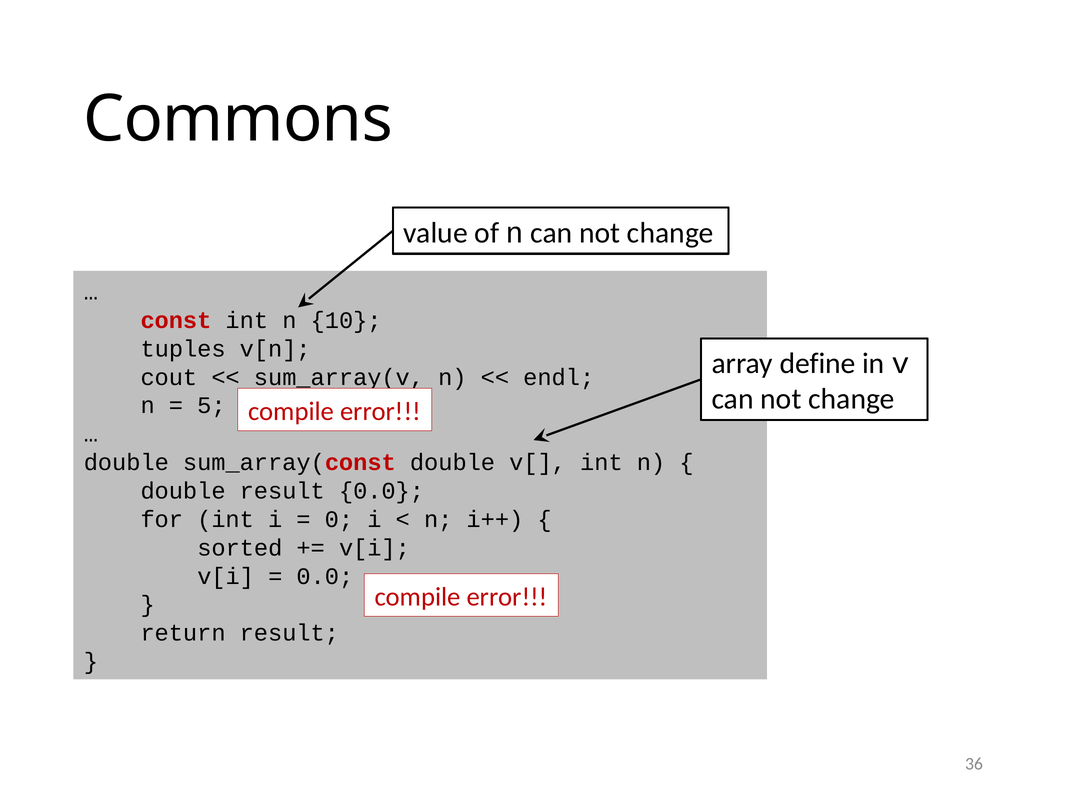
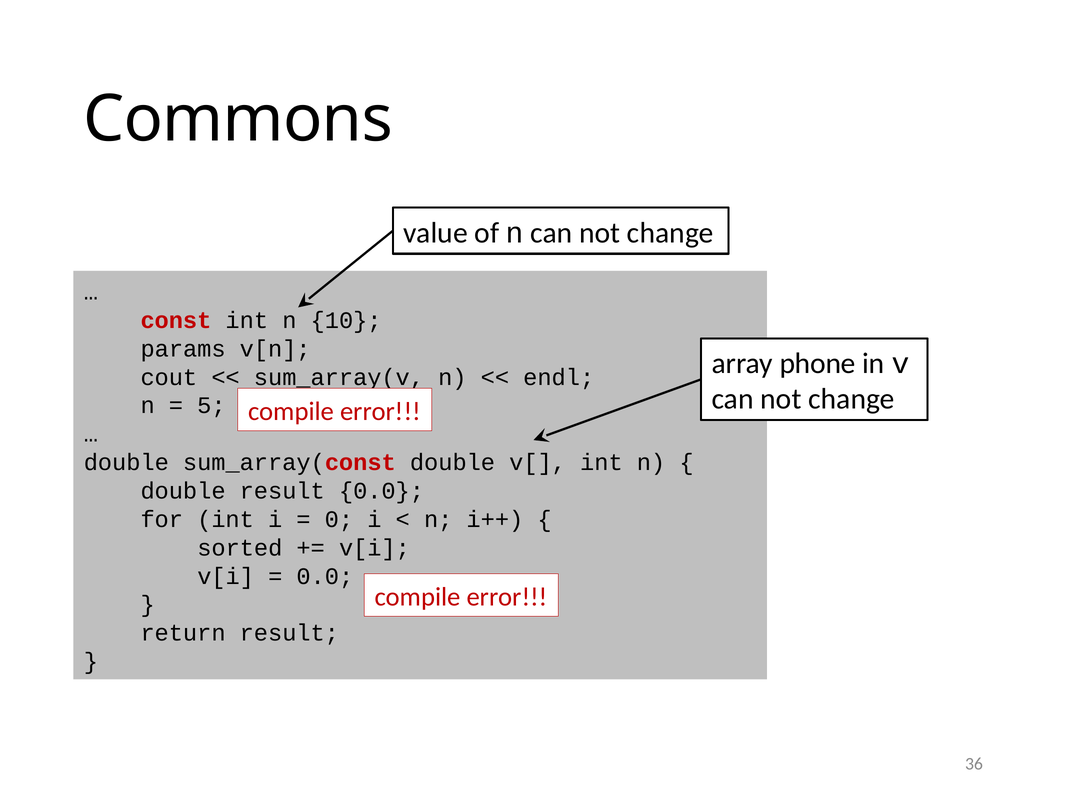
tuples: tuples -> params (183, 349)
define: define -> phone (818, 364)
